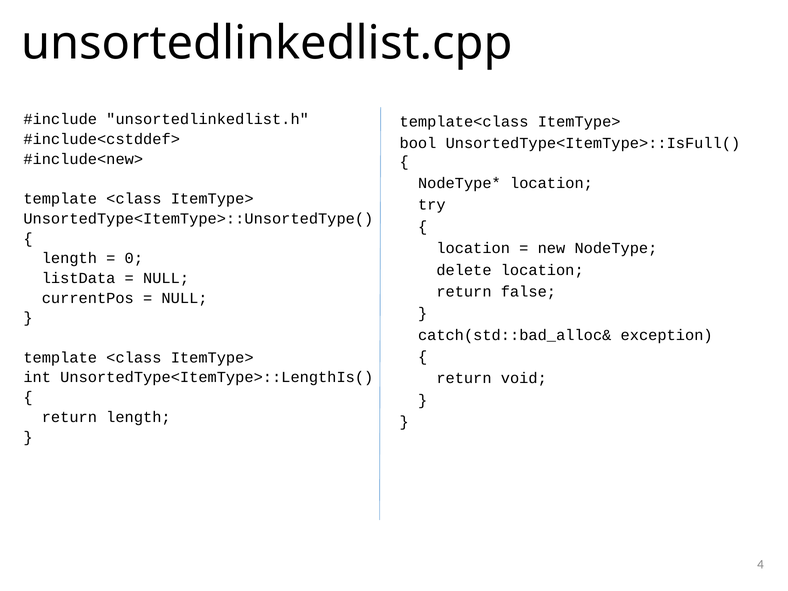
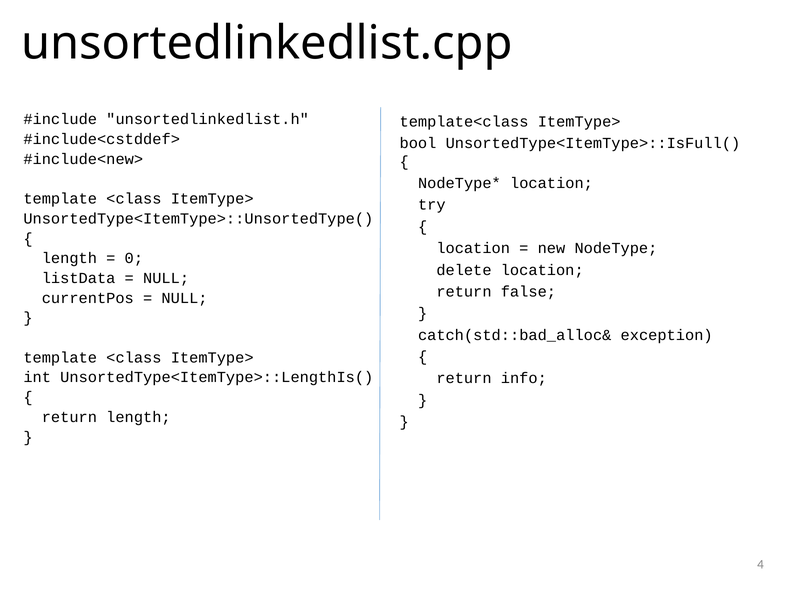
void: void -> info (524, 378)
